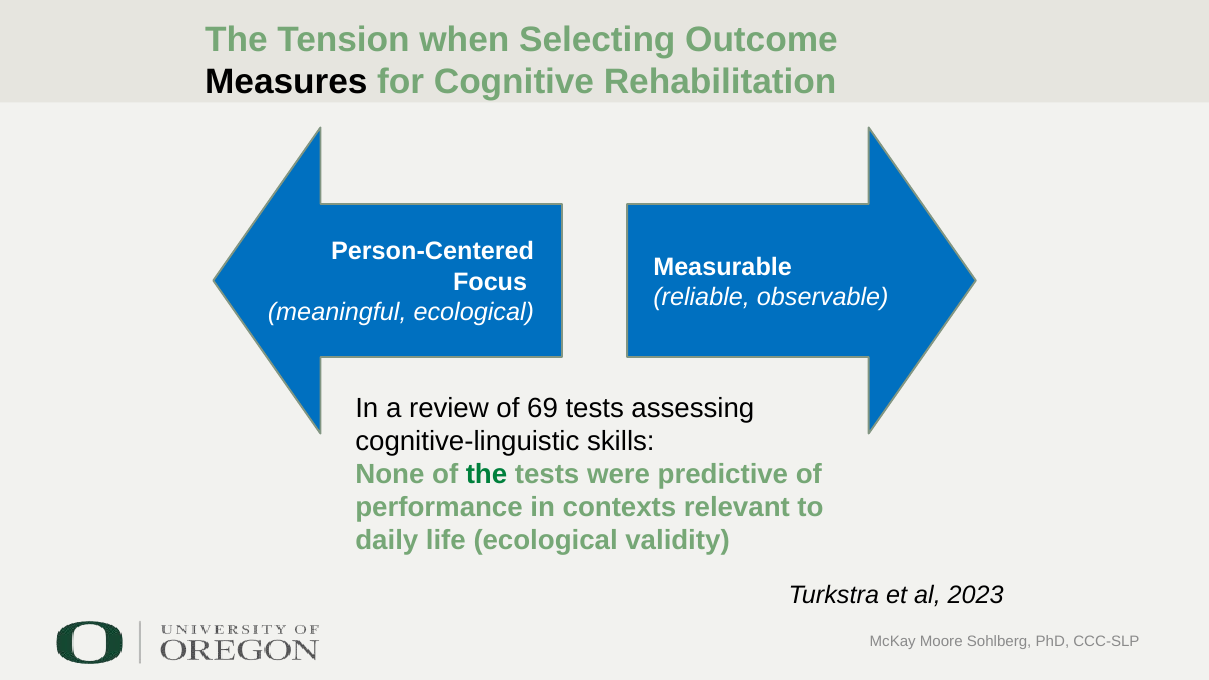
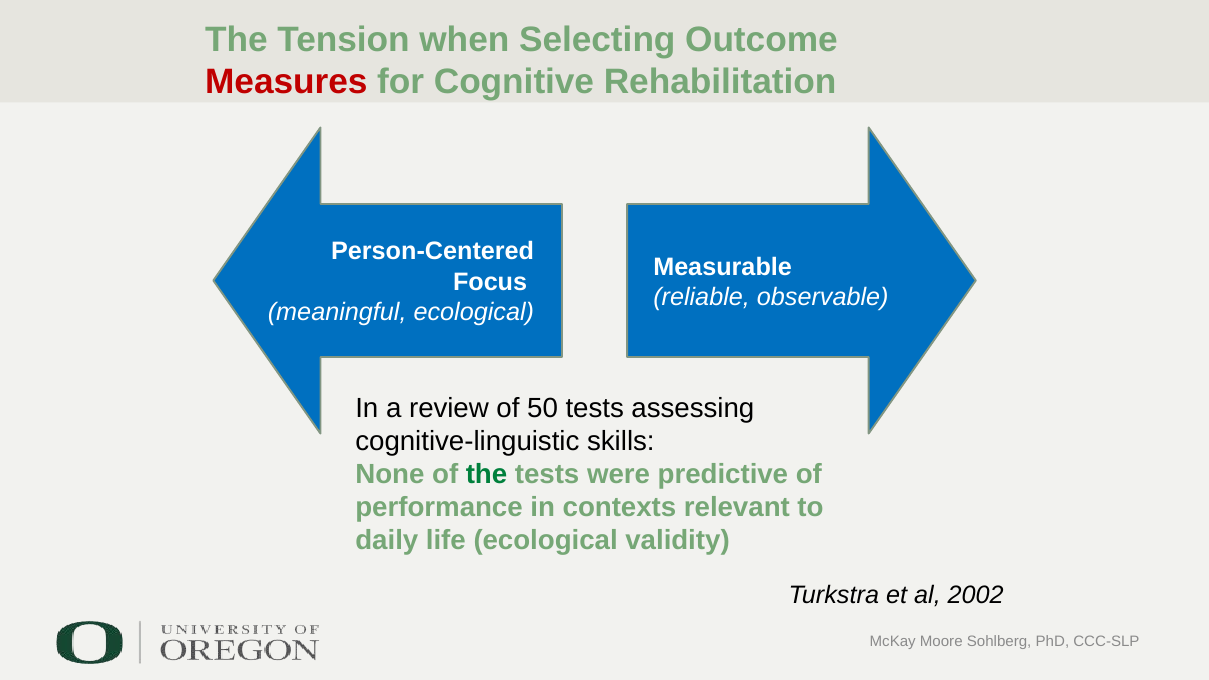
Measures colour: black -> red (286, 82)
69: 69 -> 50 (543, 408)
2023: 2023 -> 2002 (976, 595)
